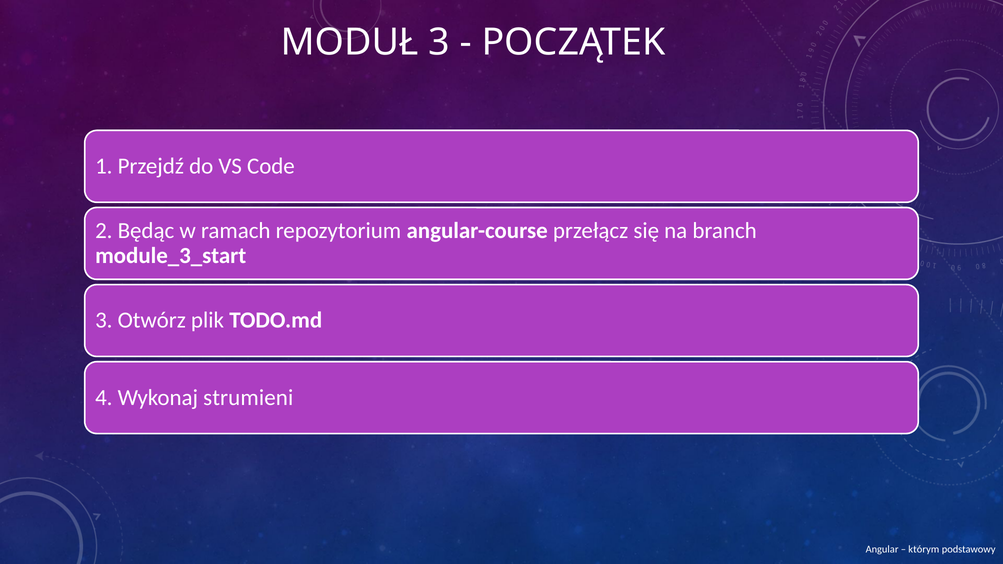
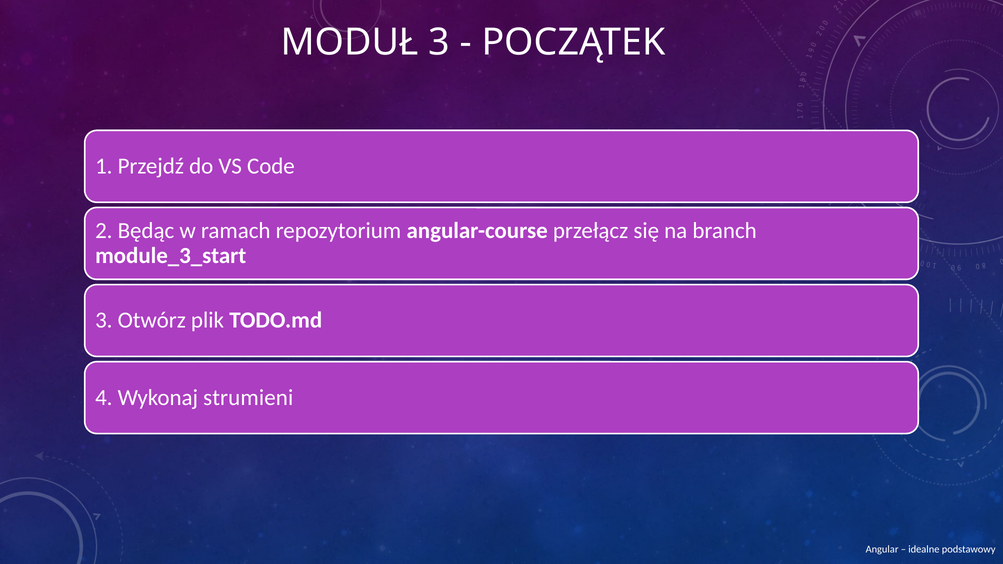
którym: którym -> idealne (924, 549)
